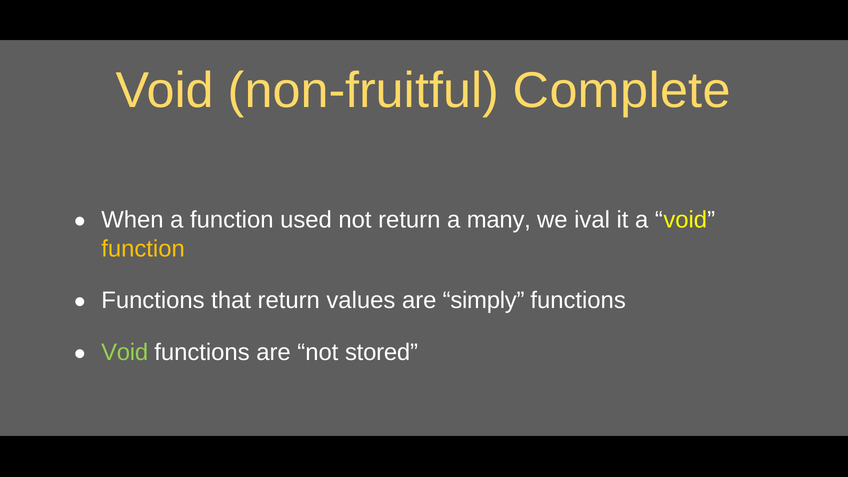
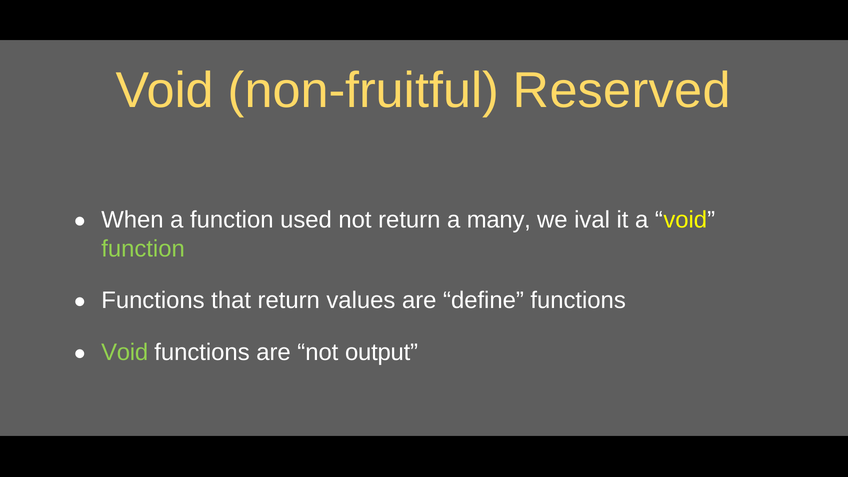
Complete: Complete -> Reserved (622, 91)
function colour: yellow -> light green (143, 249)
simply: simply -> define (483, 301)
stored: stored -> output (382, 352)
